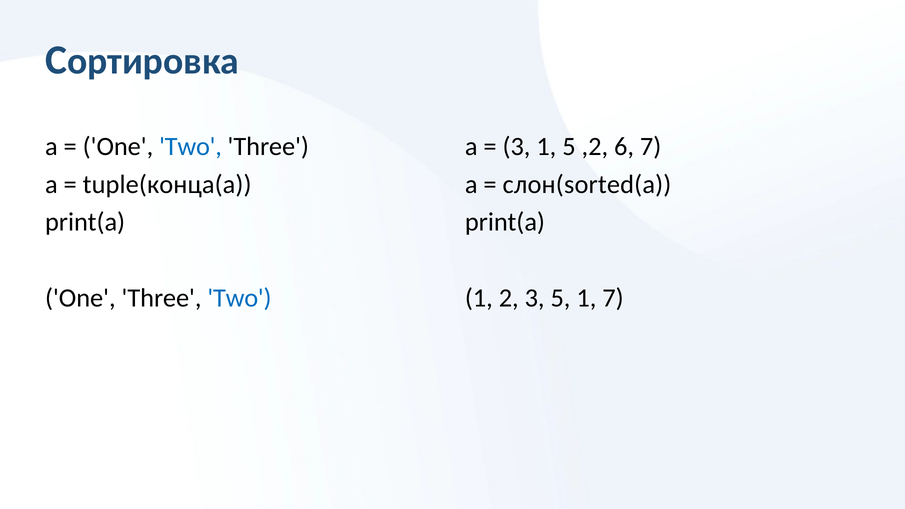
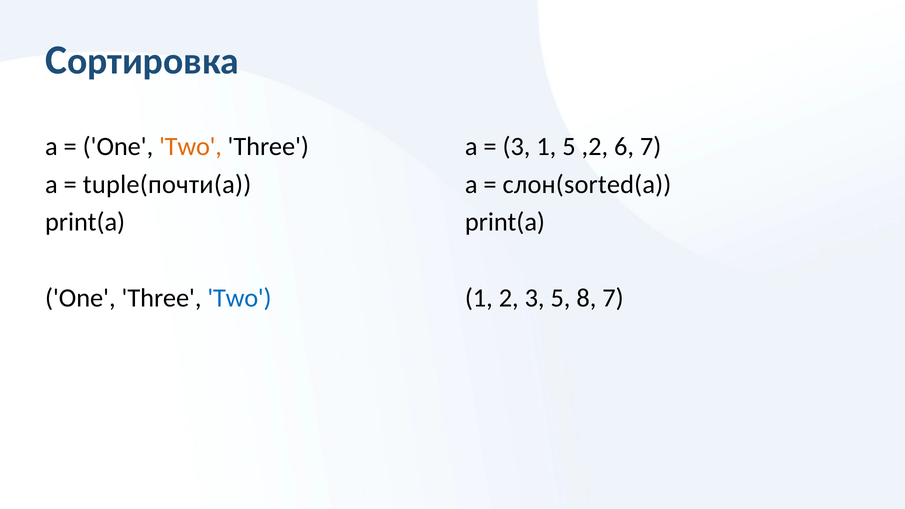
Two colour: blue -> orange (191, 146)
tuple(конца(a: tuple(конца(a -> tuple(почти(a (167, 184)
5 1: 1 -> 8 (586, 298)
